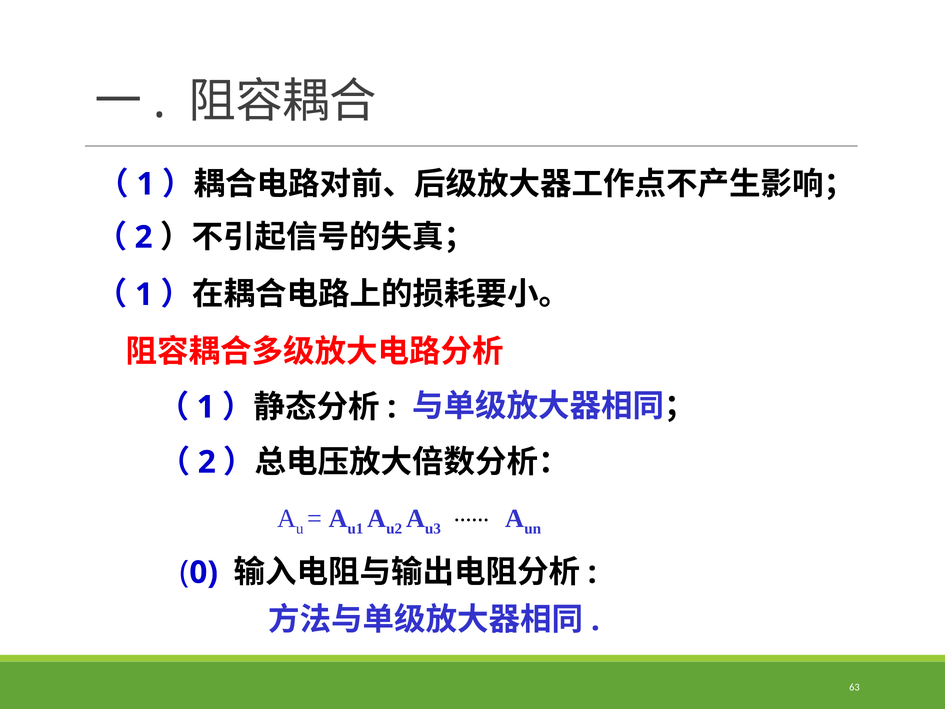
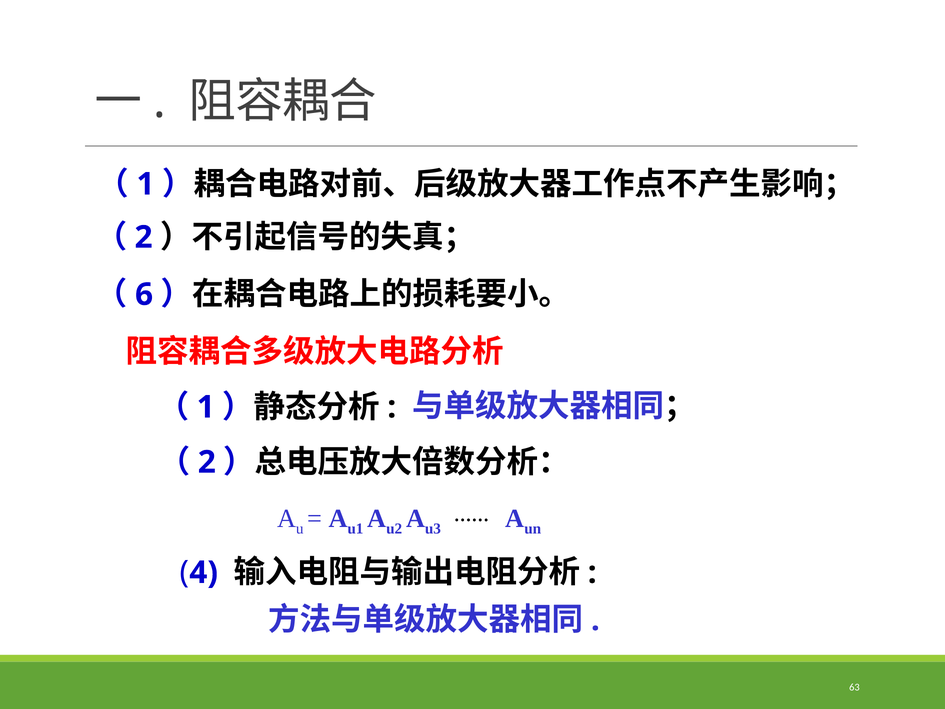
1: 1 -> 6 (144, 294)
0: 0 -> 4 (204, 572)
